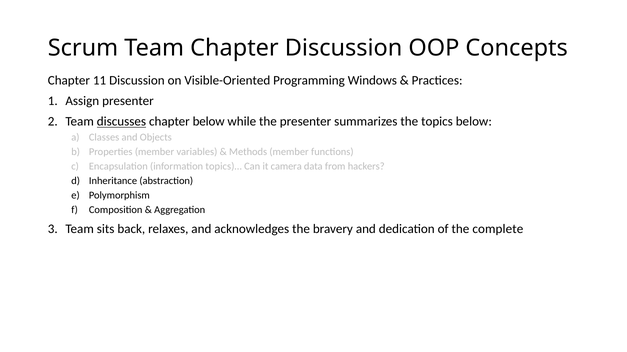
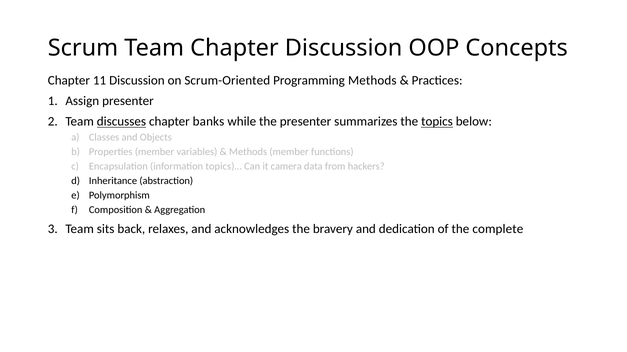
Visible-Oriented: Visible-Oriented -> Scrum-Oriented (227, 80)
Programming Windows: Windows -> Methods (372, 80)
chapter below: below -> banks (209, 122)
topics underline: none -> present (437, 122)
